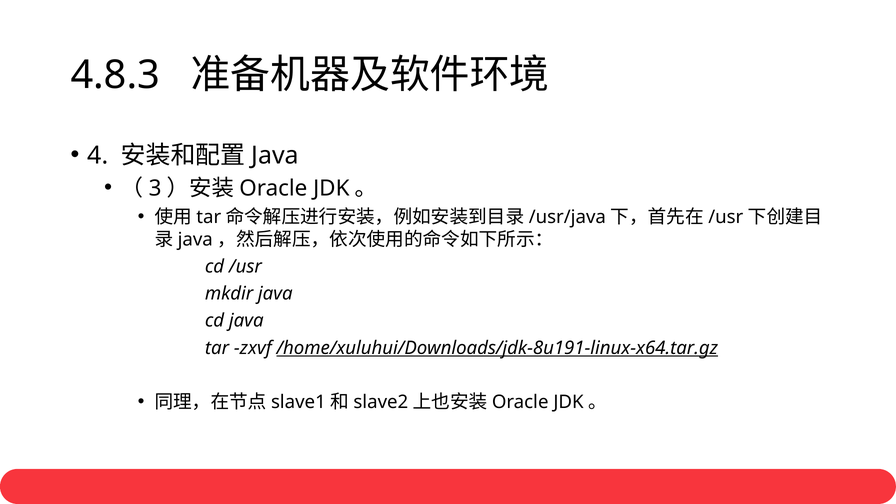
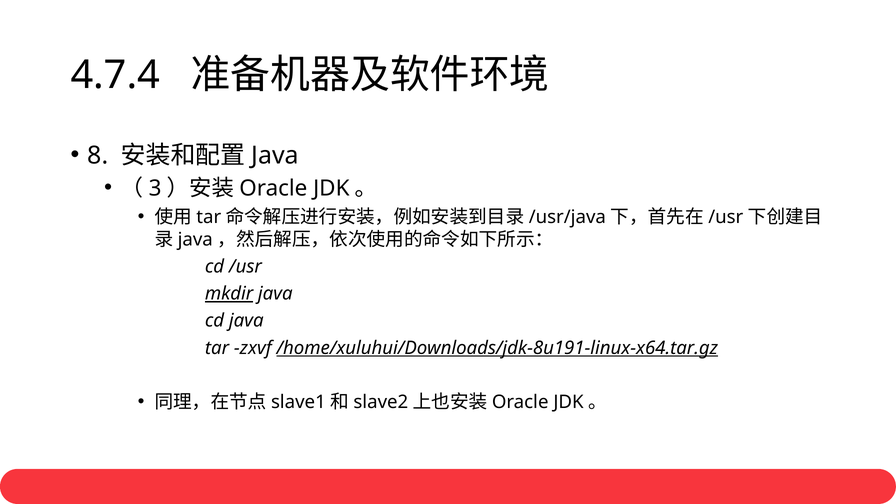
4.8.3: 4.8.3 -> 4.7.4 (115, 75)
4: 4 -> 8 (98, 155)
mkdir underline: none -> present (229, 294)
